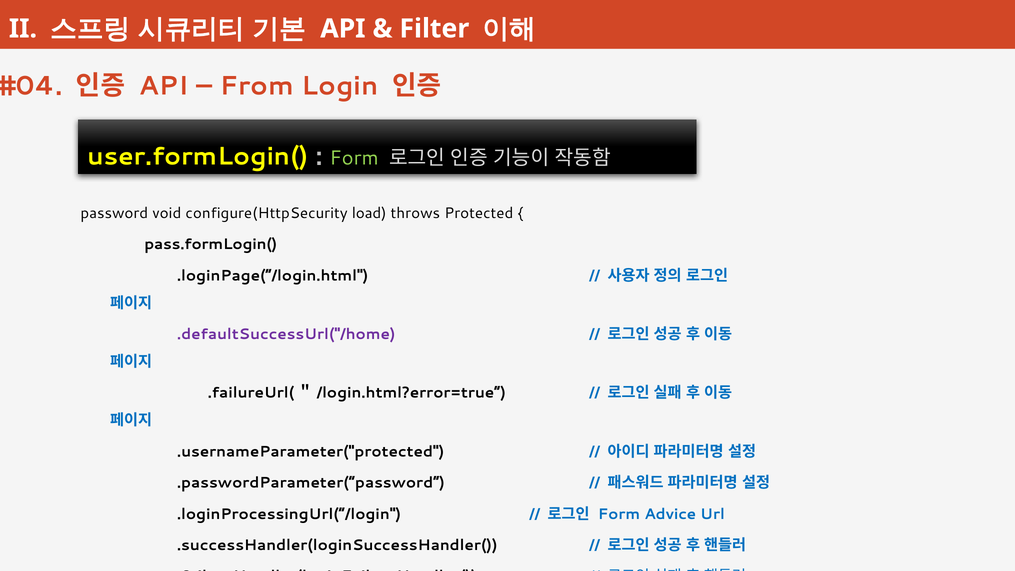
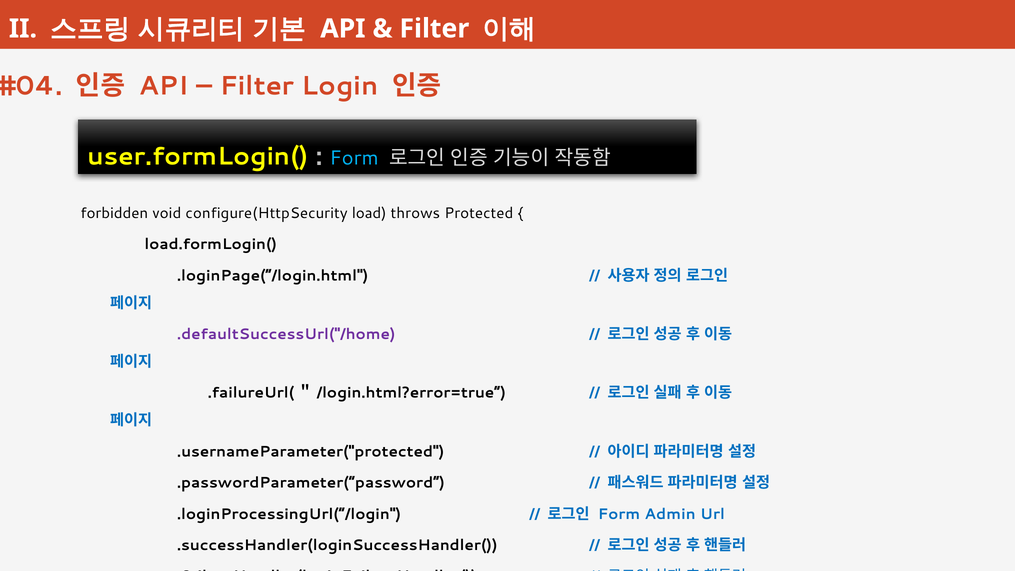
From: From -> Filter (257, 86)
Form colour: light green -> light blue (354, 158)
password: password -> forbidden (114, 213)
pass.formLogin(: pass.formLogin( -> load.formLogin( (211, 244)
Advice: Advice -> Admin (670, 514)
